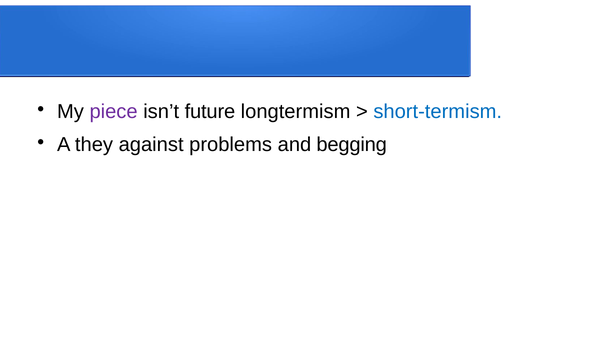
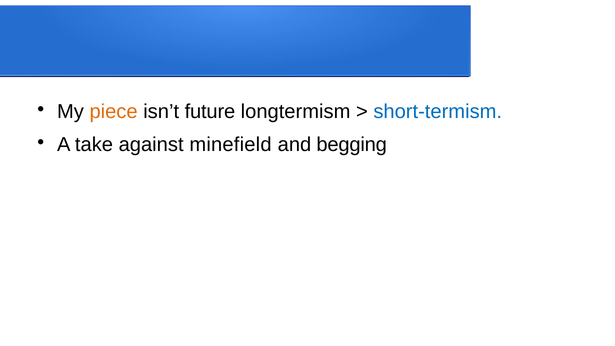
piece colour: purple -> orange (114, 112)
they: they -> take (94, 145)
problems: problems -> minefield (230, 145)
